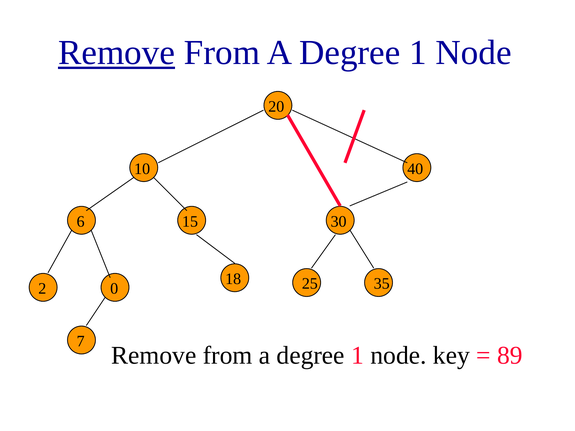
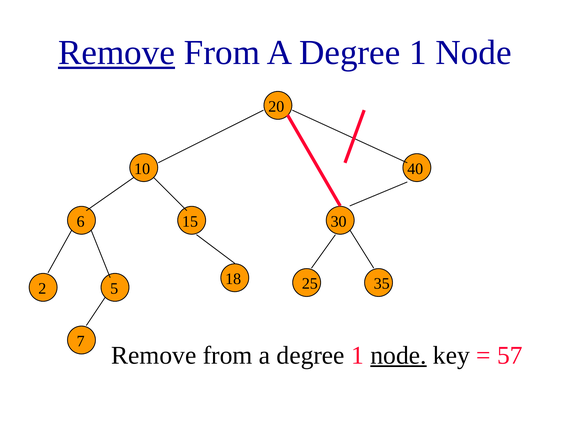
0: 0 -> 5 (114, 289)
node underline: none -> present (399, 355)
89: 89 -> 57 (510, 355)
